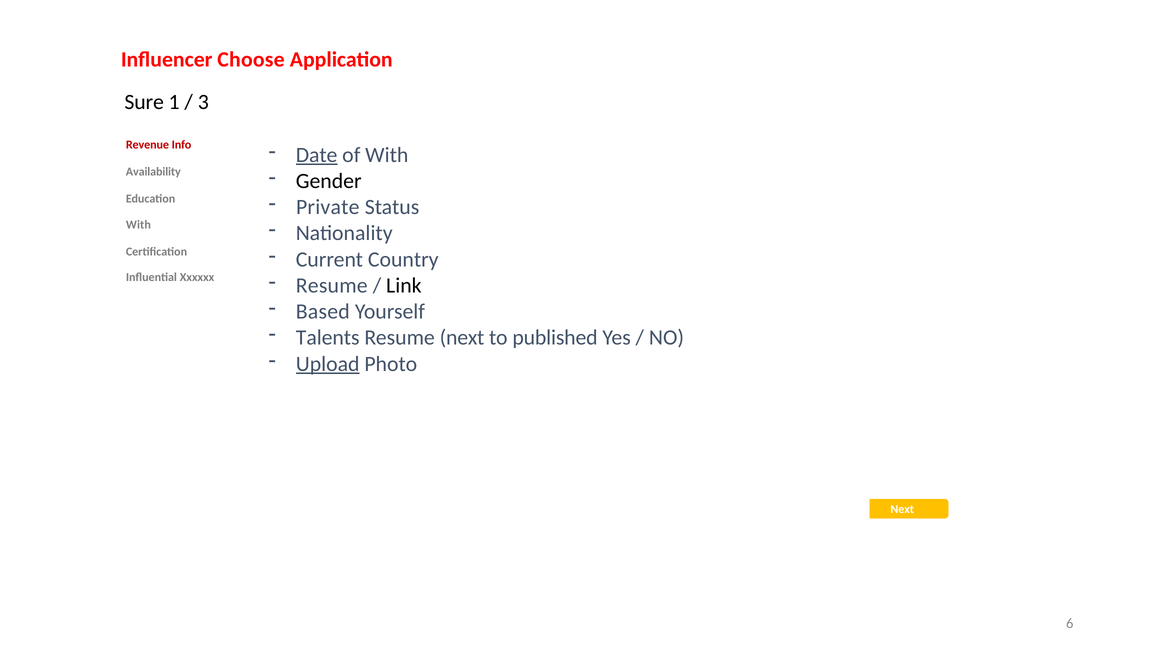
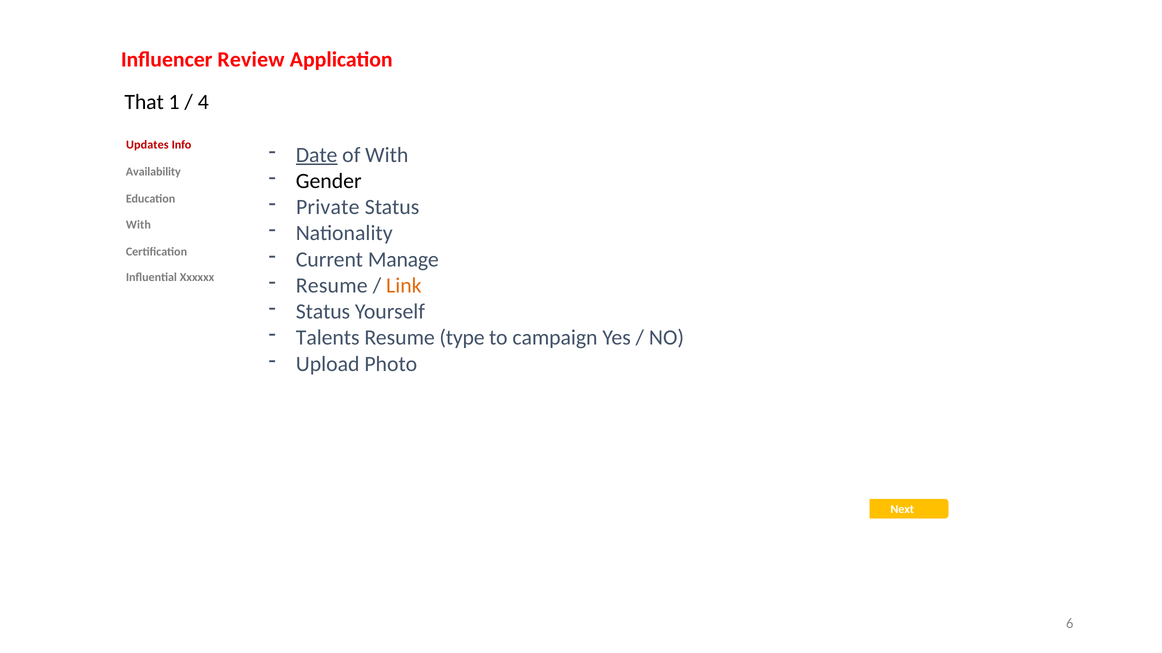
Choose: Choose -> Review (251, 60)
Sure: Sure -> That (144, 102)
3: 3 -> 4 (203, 102)
Revenue: Revenue -> Updates (147, 145)
Country: Country -> Manage (403, 260)
Link colour: black -> orange (404, 286)
Based: Based -> Status (323, 312)
Resume next: next -> type (462, 338)
published: published -> campaign (555, 338)
Upload underline: present -> none (328, 364)
